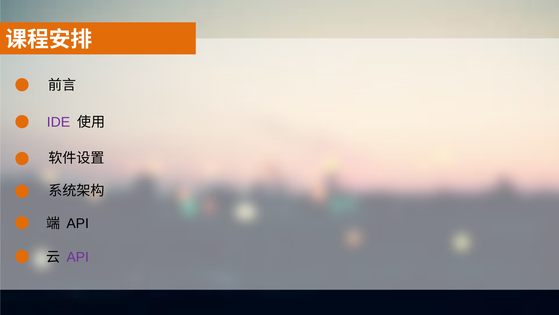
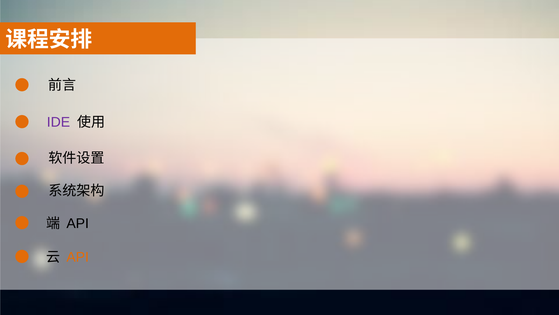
API colour: purple -> orange (78, 257)
